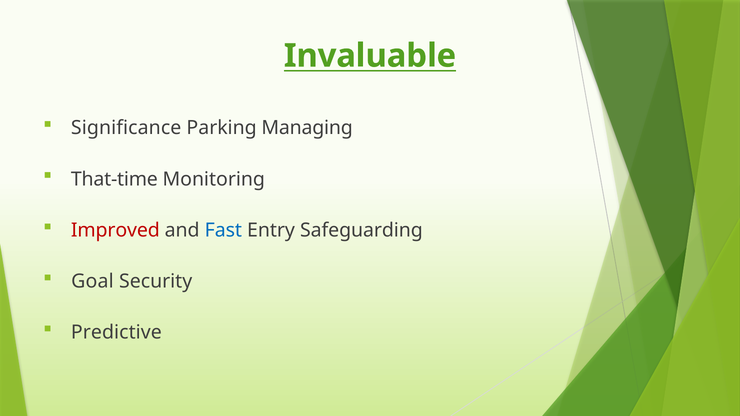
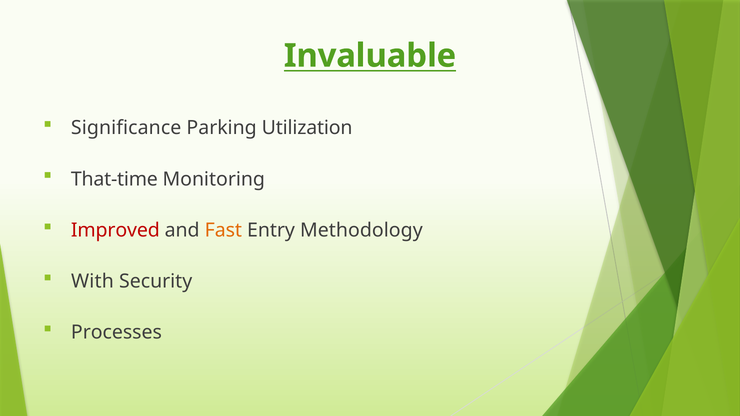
Managing: Managing -> Utilization (307, 128)
Fast colour: blue -> orange (223, 230)
Safeguarding: Safeguarding -> Methodology (361, 230)
Goal: Goal -> With (92, 282)
Predictive: Predictive -> Processes (116, 333)
